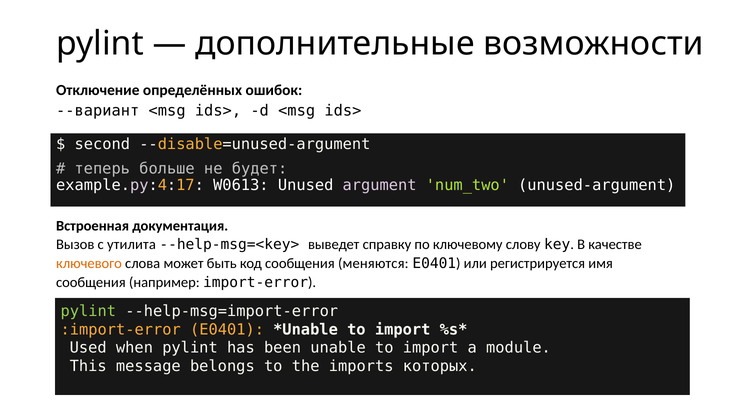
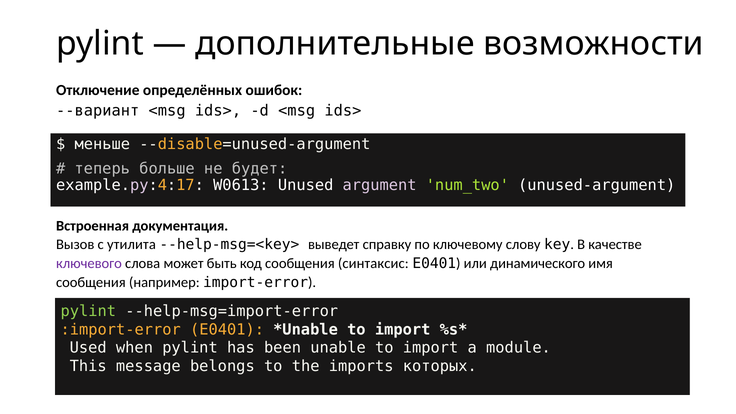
second: second -> меньше (102, 144)
ключевого colour: orange -> purple (89, 263)
меняются: меняются -> синтаксис (373, 263)
регистрируется: регистрируется -> динамического (538, 263)
